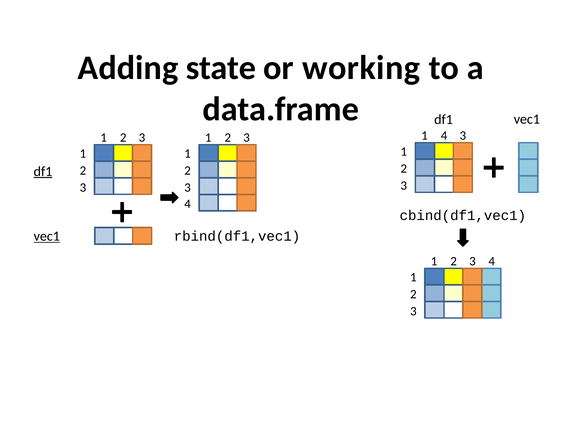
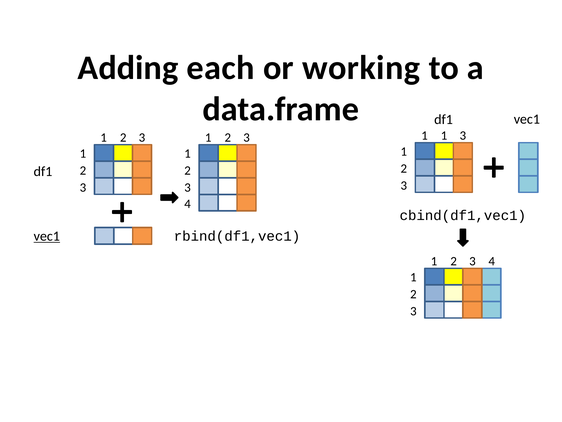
state: state -> each (221, 68)
4: 4 -> 1 (444, 136)
df1 underline: present -> none (43, 171)
